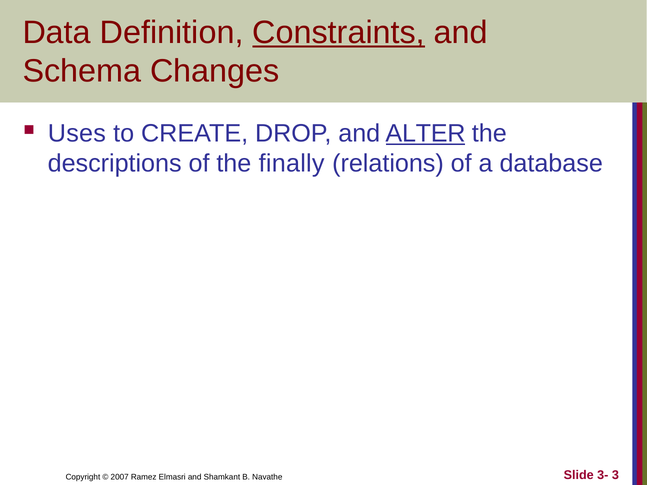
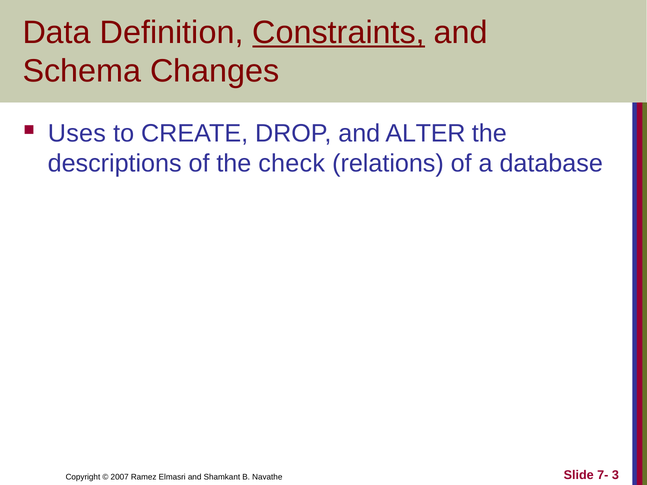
ALTER underline: present -> none (426, 133)
finally: finally -> check (292, 164)
3-: 3- -> 7- (603, 475)
